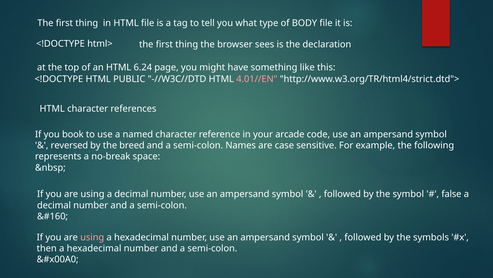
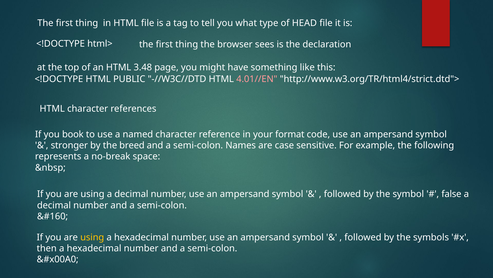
BODY: BODY -> HEAD (304, 23)
6.24: 6.24 -> 3.48 (143, 67)
arcade: arcade -> format (290, 134)
reversed: reversed -> stronger (69, 145)
using colour: pink -> yellow (92, 237)
